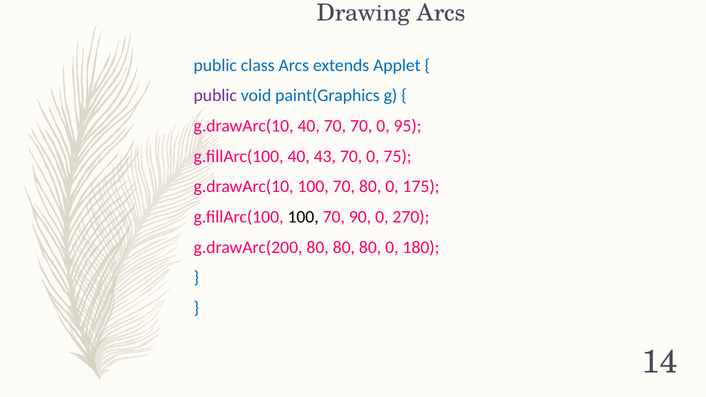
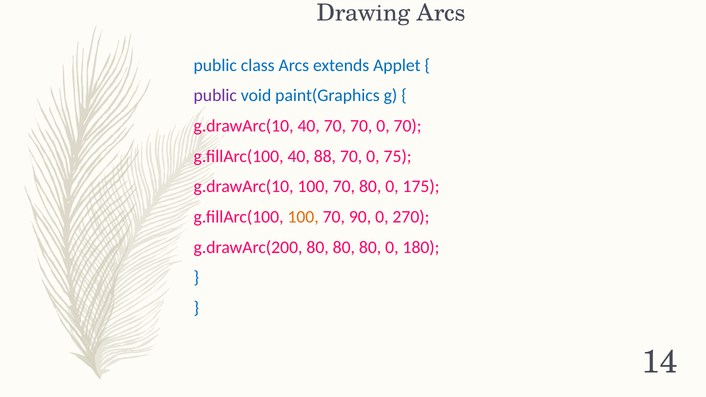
0 95: 95 -> 70 (408, 126)
43: 43 -> 88 (325, 156)
100 colour: black -> orange (303, 217)
